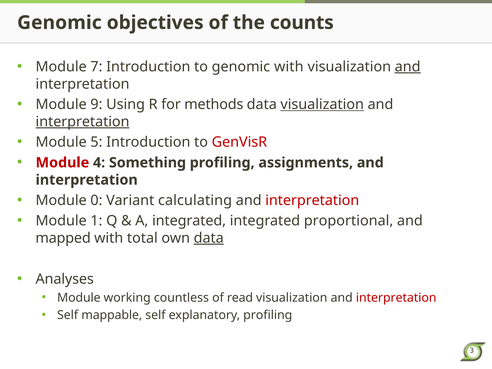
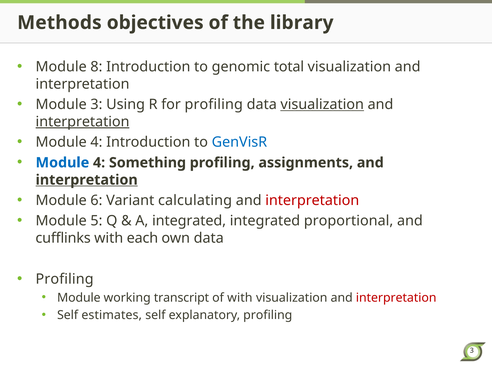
Genomic: Genomic -> Methods (59, 23)
counts: counts -> library (302, 23)
7: 7 -> 8 (96, 67)
genomic with: with -> total (289, 67)
and underline: present -> none (408, 67)
Module 9: 9 -> 3 (96, 104)
for methods: methods -> profiling (214, 104)
5: 5 -> 4 (96, 142)
GenVisR colour: red -> blue (239, 142)
Module colour: red -> blue (62, 163)
interpretation underline: none -> present (87, 180)
0: 0 -> 6 (96, 200)
1: 1 -> 5 (96, 221)
mapped: mapped -> cufflinks (63, 238)
total: total -> each (142, 238)
data underline: present -> none (209, 238)
Analyses: Analyses -> Profiling (65, 279)
countless: countless -> transcript (181, 298)
of read: read -> with (240, 298)
mappable: mappable -> estimates (112, 315)
